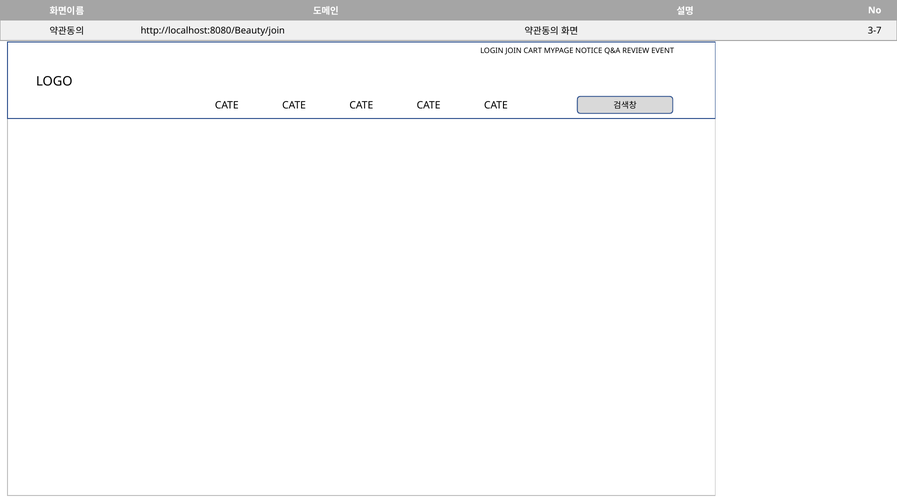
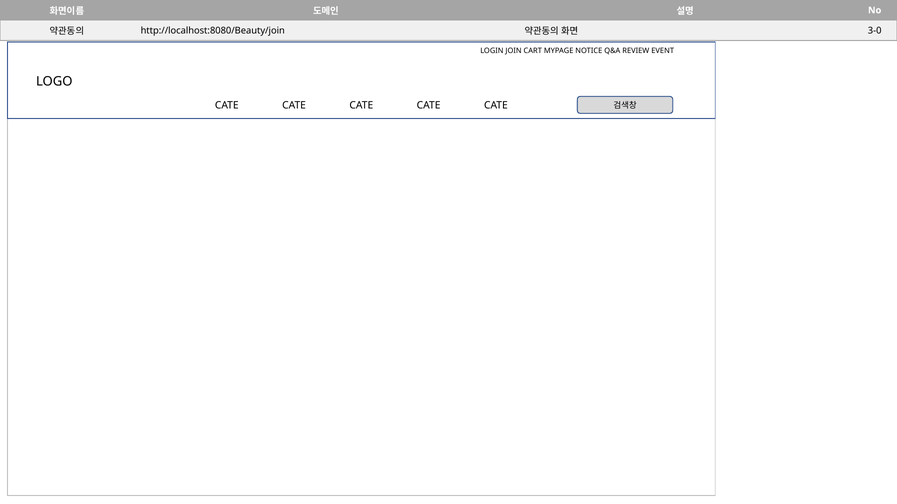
3-7: 3-7 -> 3-0 (875, 30)
